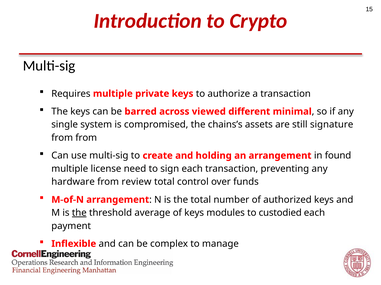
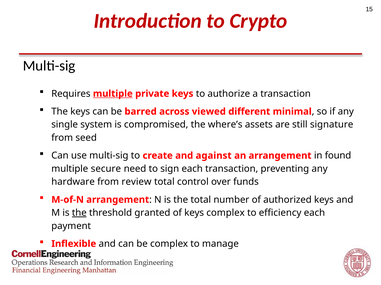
multiple underline: none -> present (113, 94)
chains’s: chains’s -> where’s (225, 125)
from from: from -> seed (86, 138)
holding: holding -> against (214, 156)
license: license -> secure (106, 169)
average: average -> granted (152, 213)
keys modules: modules -> complex (226, 213)
custodied: custodied -> efficiency (280, 213)
